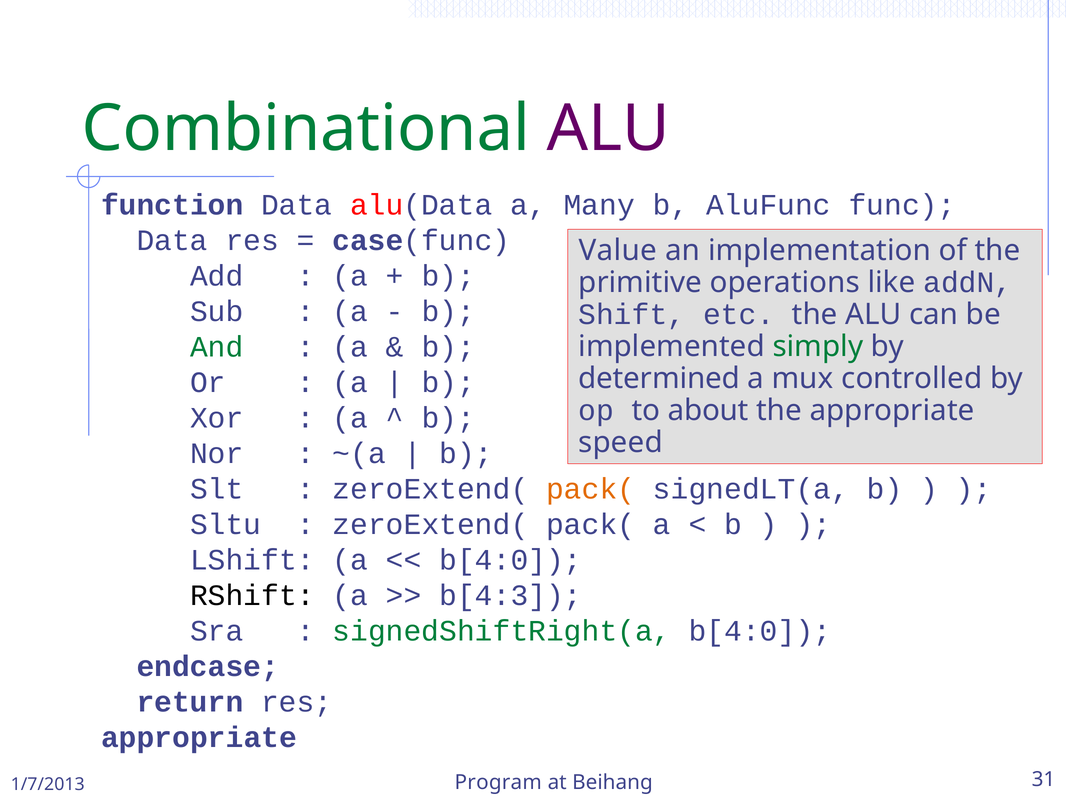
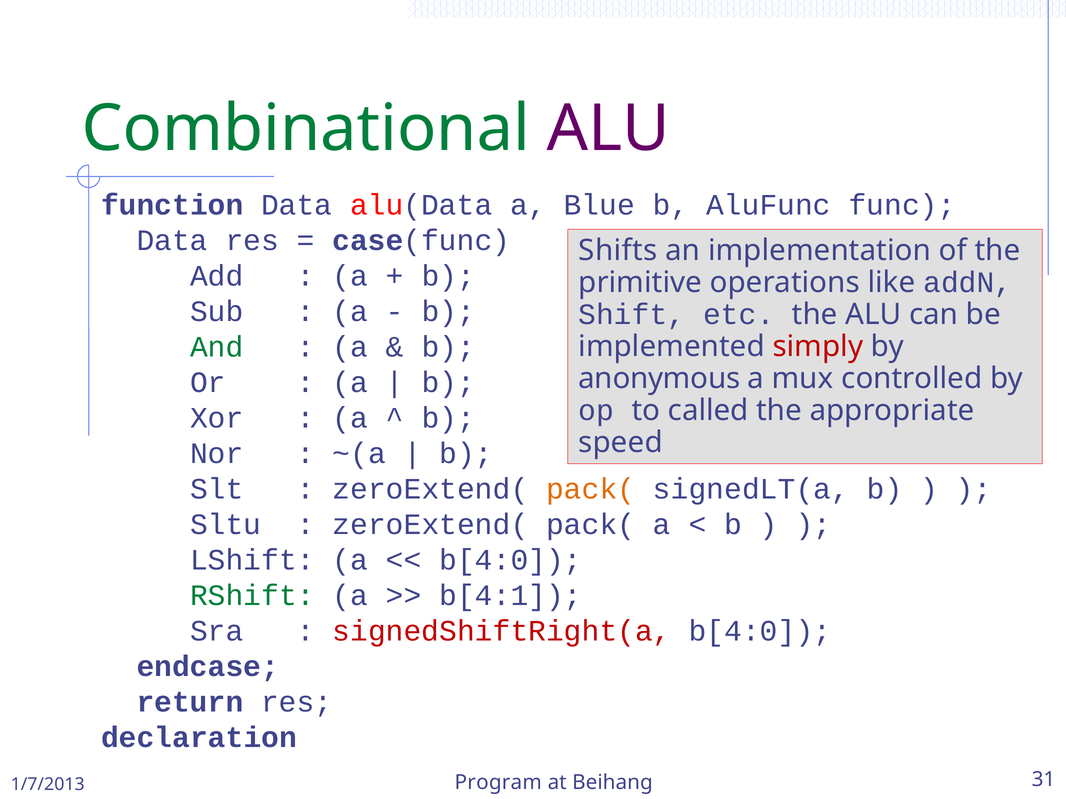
Many: Many -> Blue (599, 205)
Value: Value -> Shifts (618, 251)
simply colour: green -> red (818, 347)
determined: determined -> anonymous (659, 379)
about: about -> called (708, 411)
RShift colour: black -> green (252, 596)
b[4:3: b[4:3 -> b[4:1 (511, 596)
signedShiftRight(a colour: green -> red (502, 632)
appropriate: appropriate -> declaration (199, 738)
